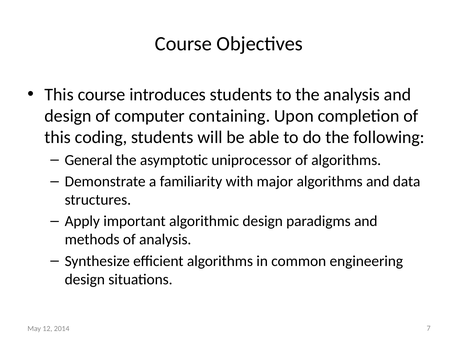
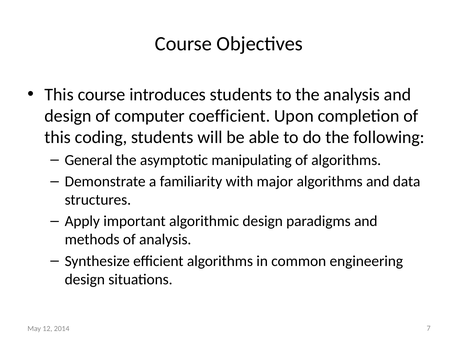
containing: containing -> coefficient (230, 116)
uniprocessor: uniprocessor -> manipulating (252, 160)
